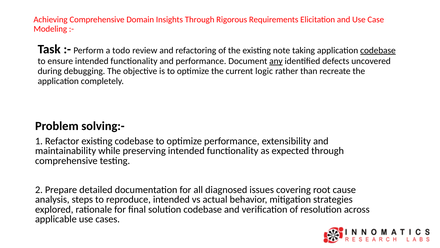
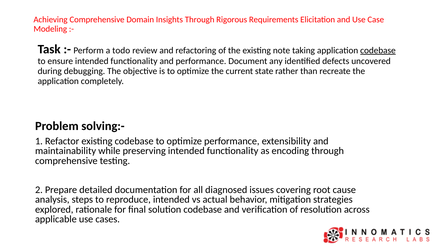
any underline: present -> none (276, 61)
logic: logic -> state (264, 71)
expected: expected -> encoding (290, 151)
